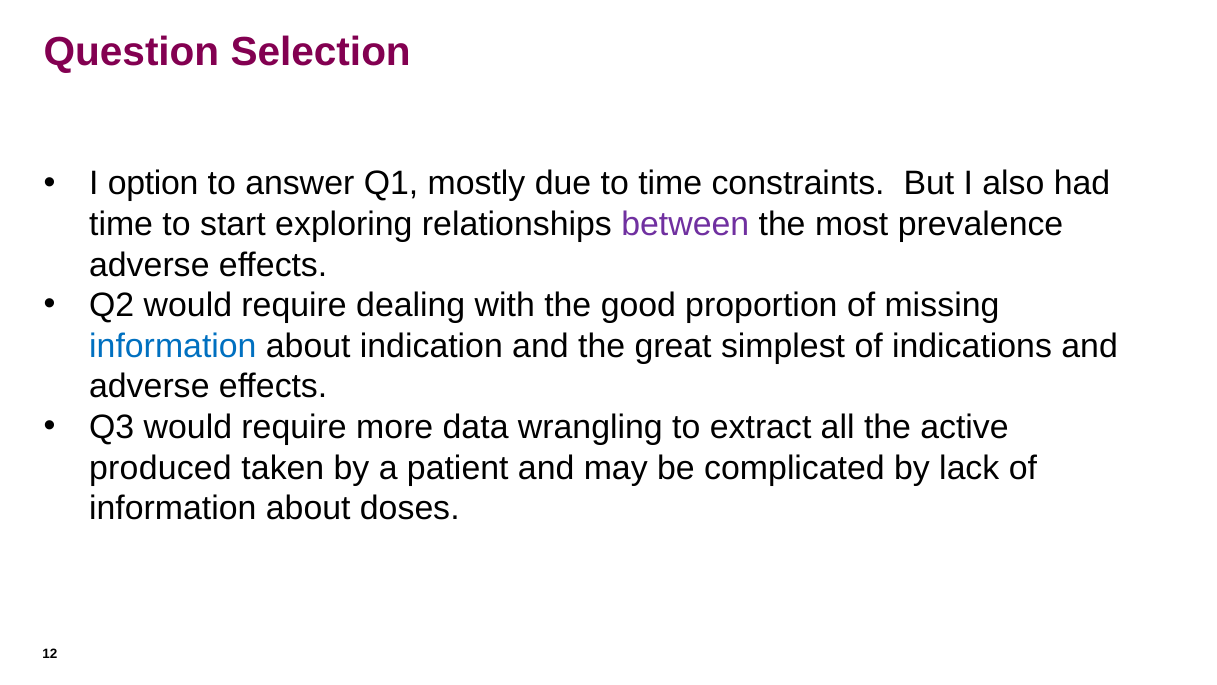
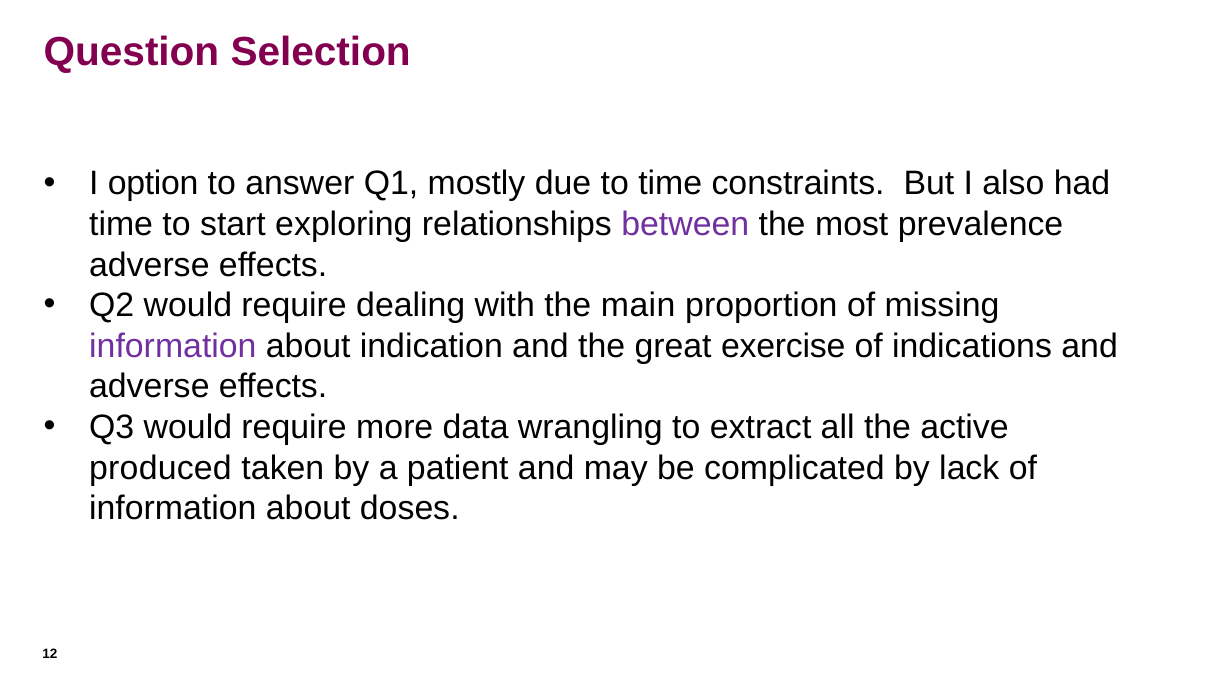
good: good -> main (638, 305)
information colour: blue -> purple (173, 346)
simplest: simplest -> exercise (783, 346)
